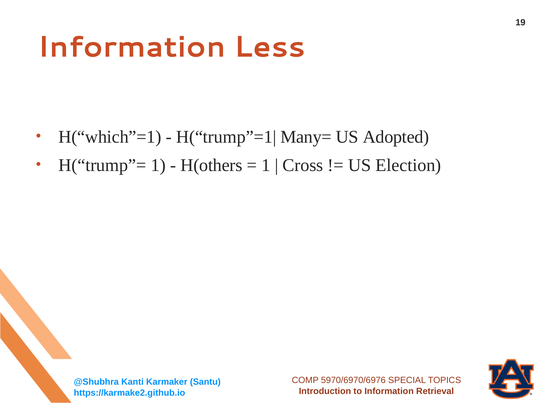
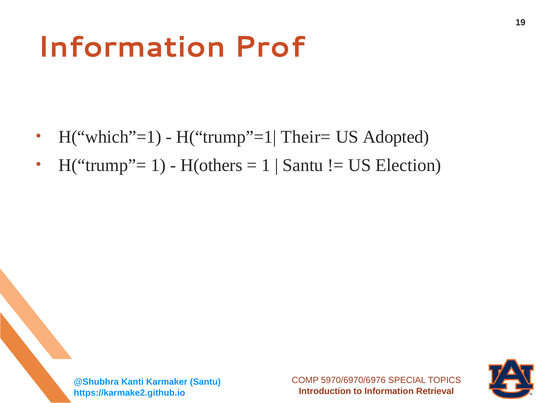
Less: Less -> Prof (270, 47)
Many=: Many= -> Their= (306, 137)
Cross: Cross -> Santu (303, 165)
